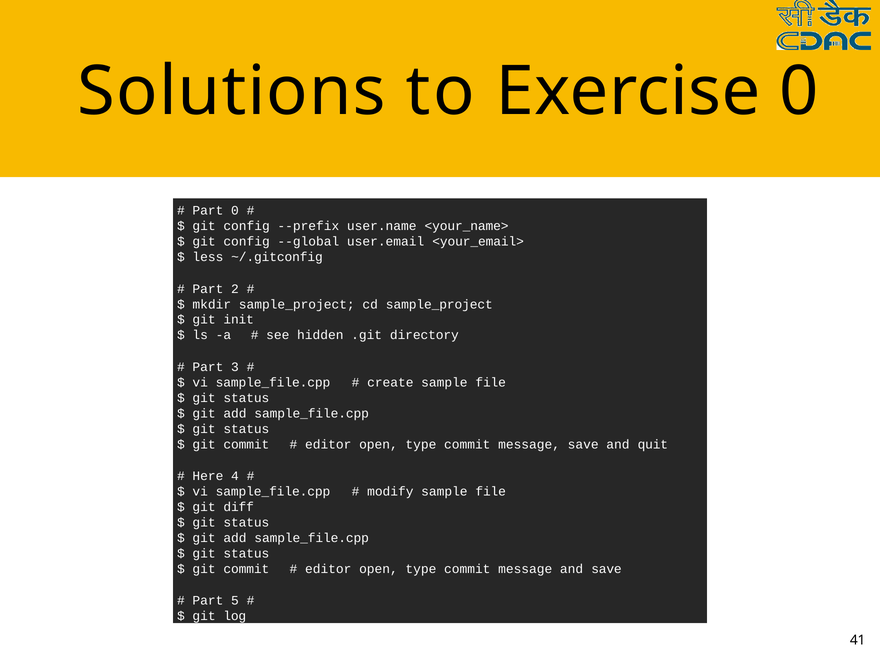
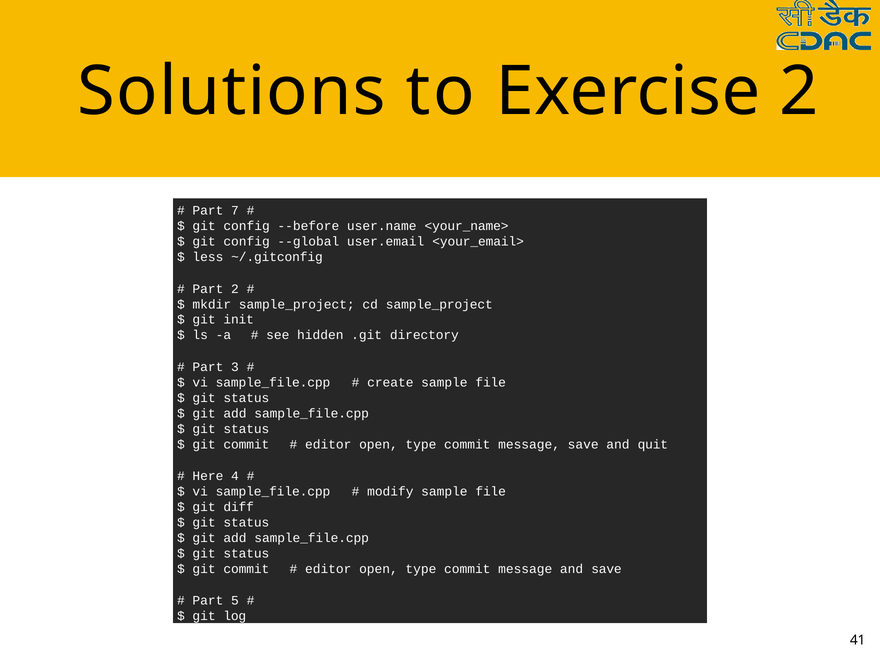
Exercise 0: 0 -> 2 (799, 92)
Part 0: 0 -> 7 (235, 211)
--prefix: --prefix -> --before (308, 226)
